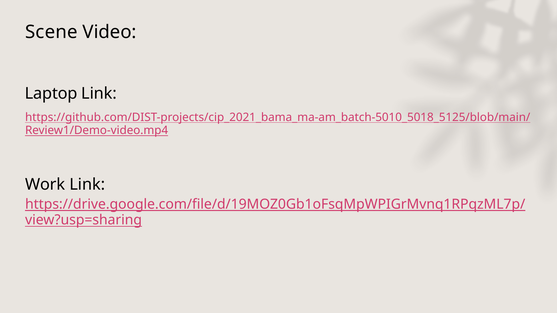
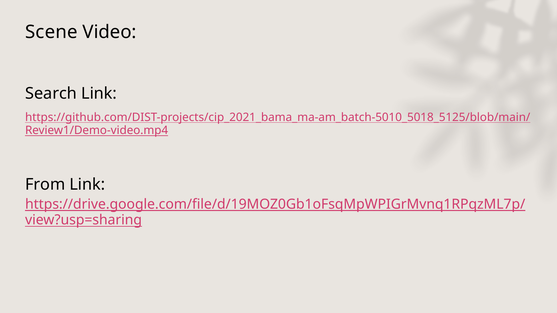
Laptop: Laptop -> Search (51, 94)
Work: Work -> From (45, 185)
